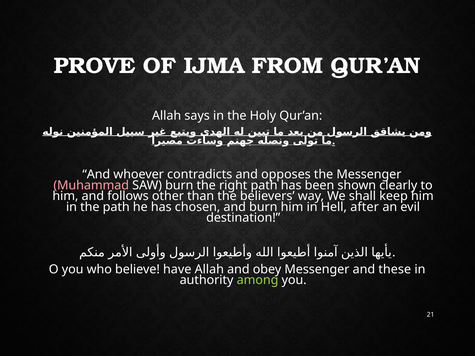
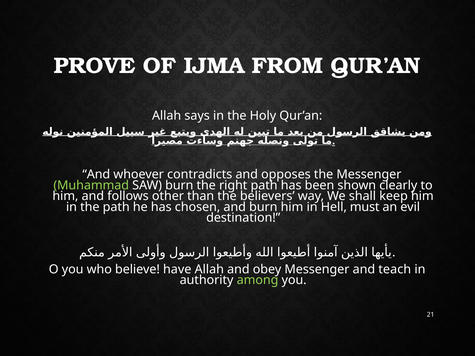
Muhammad colour: pink -> light green (91, 185)
after: after -> must (365, 207)
these: these -> teach (395, 269)
